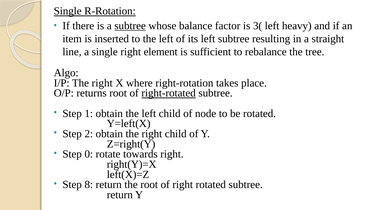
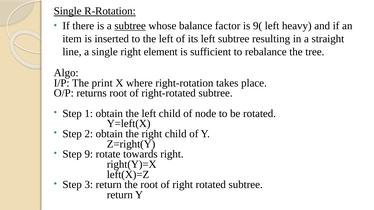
3(: 3( -> 9( (258, 26)
I/P The right: right -> print (102, 83)
right-rotated underline: present -> none (169, 93)
0: 0 -> 9 (89, 154)
8: 8 -> 3 (89, 185)
